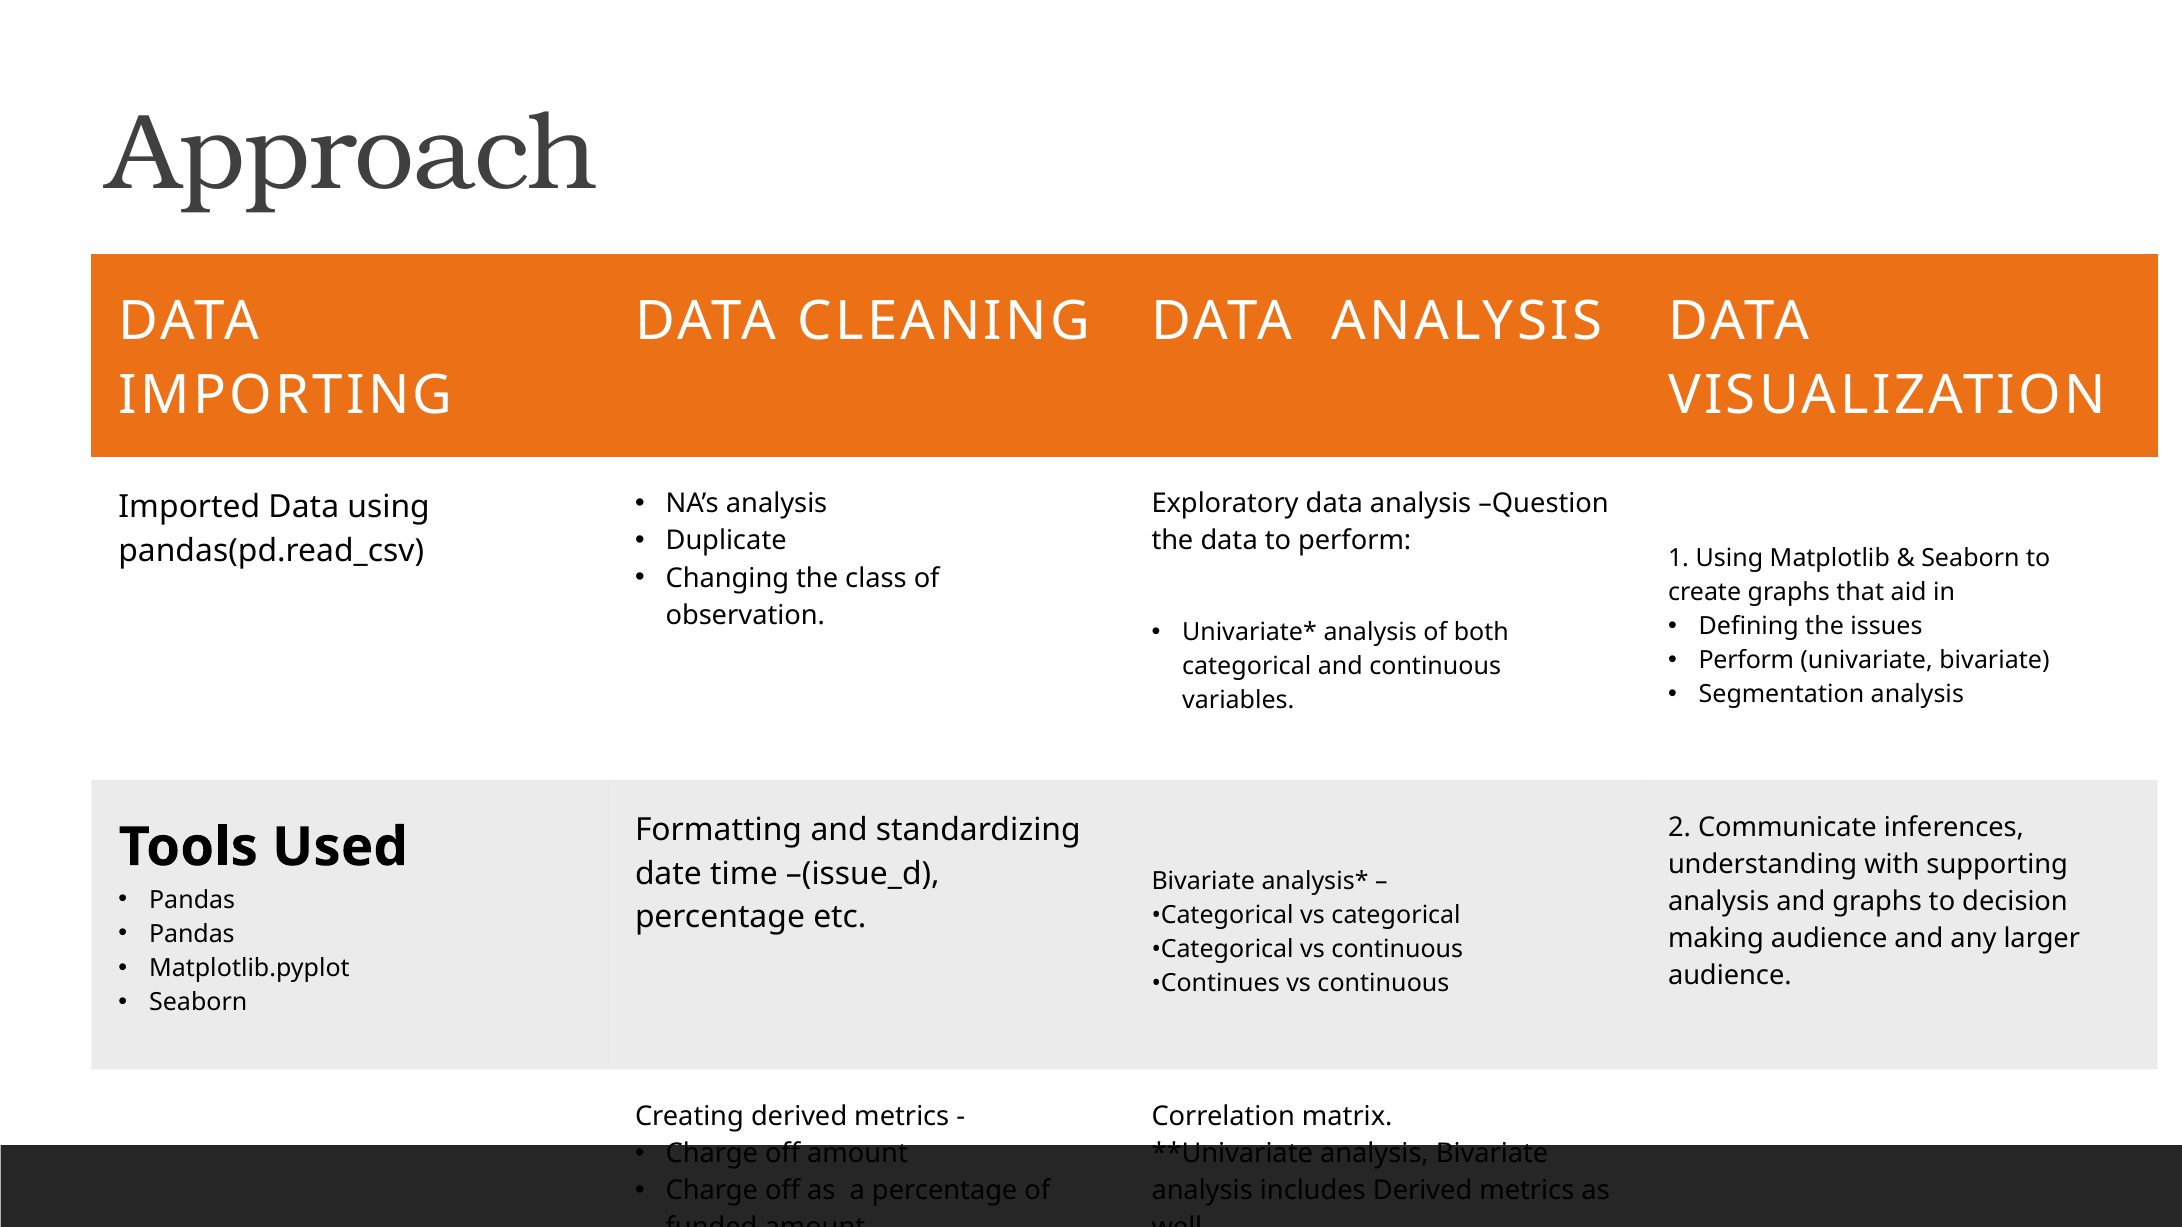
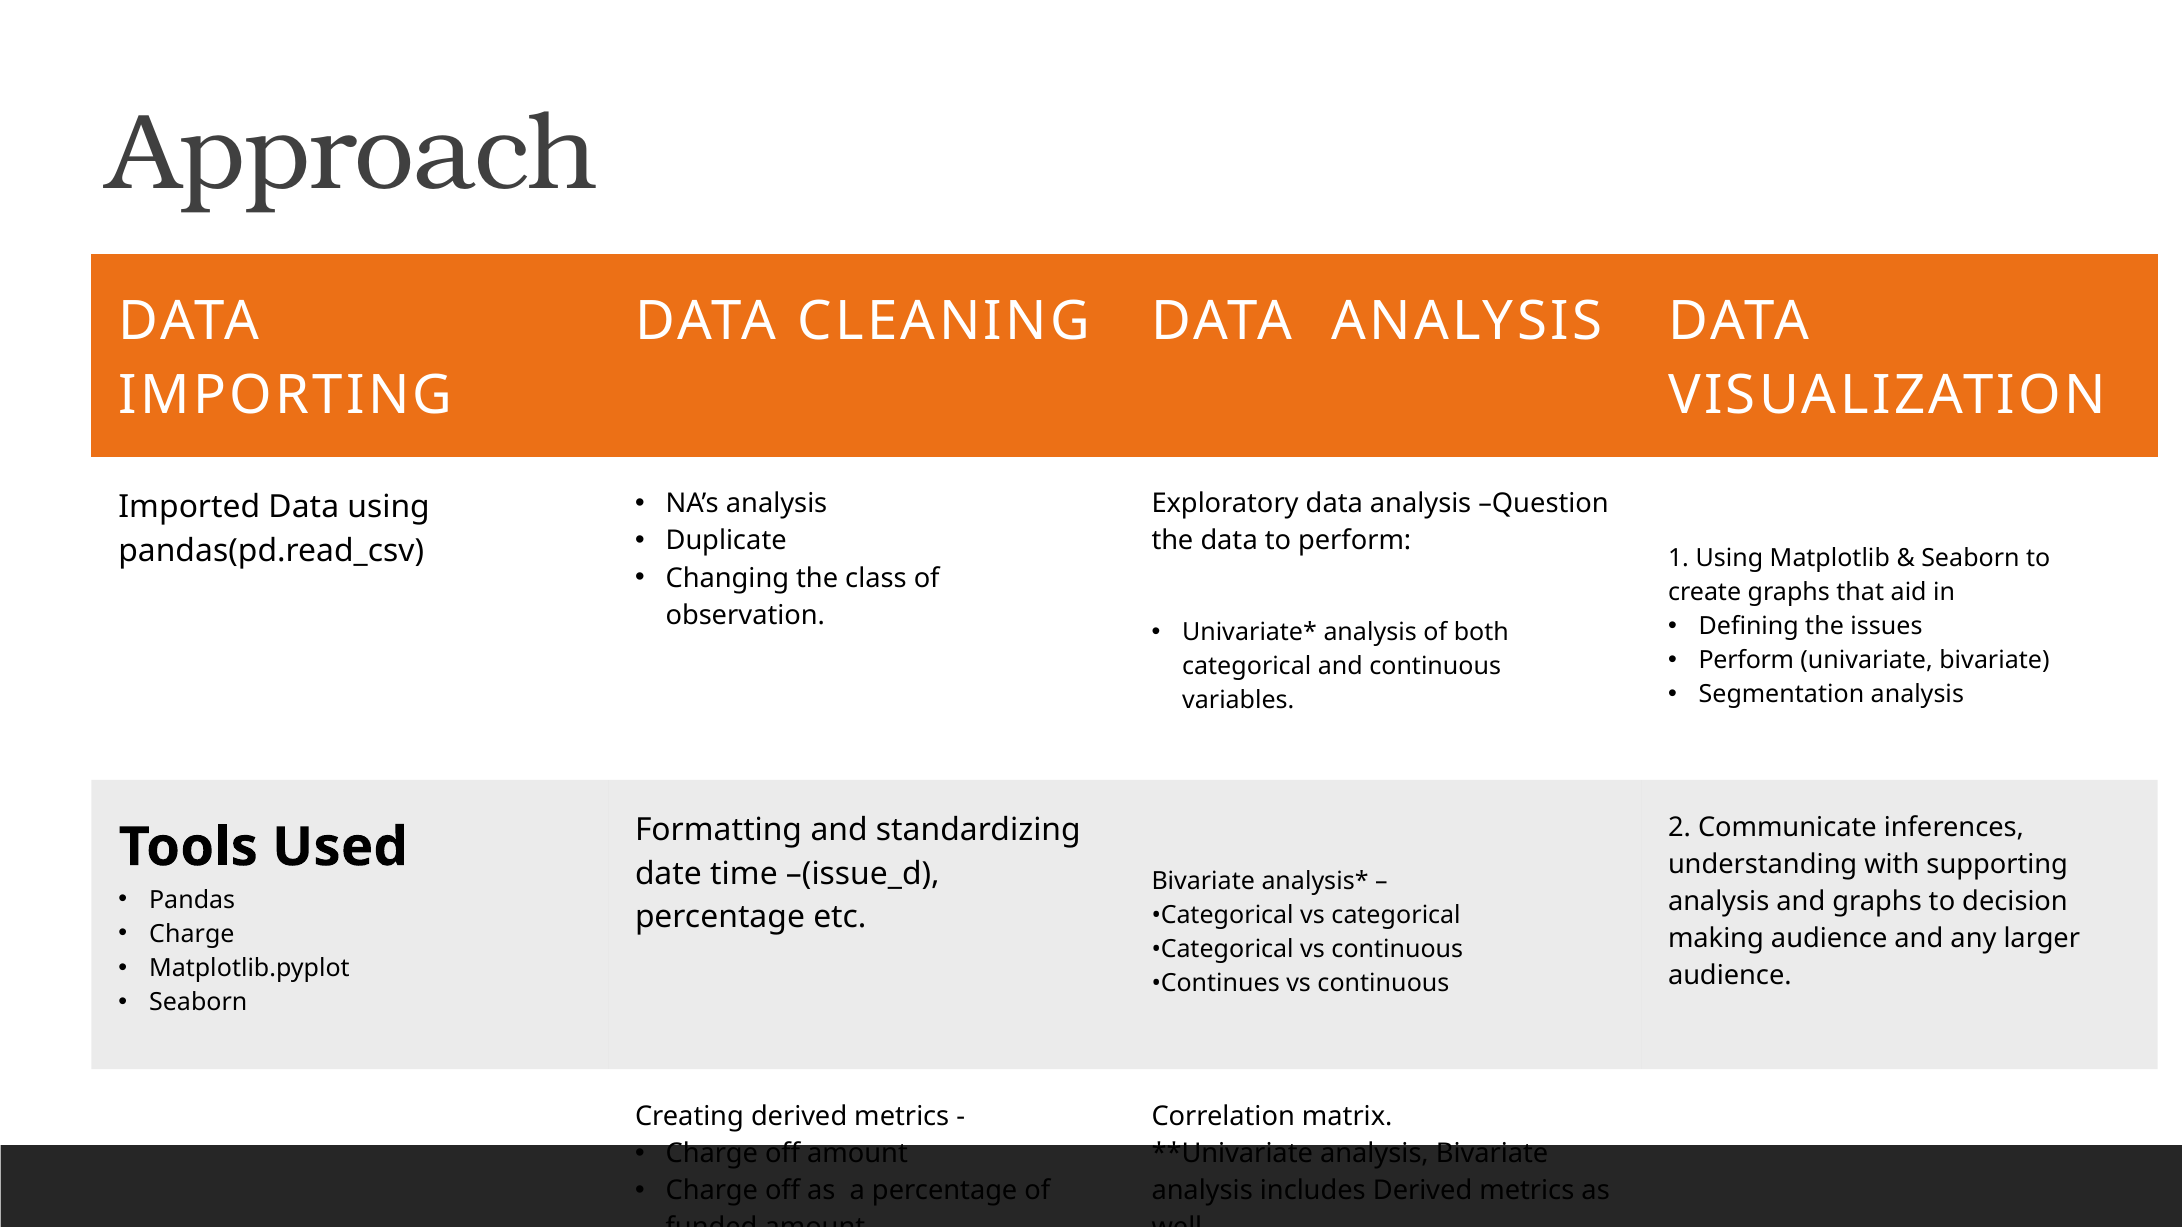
Pandas: Pandas -> Charge (192, 934)
